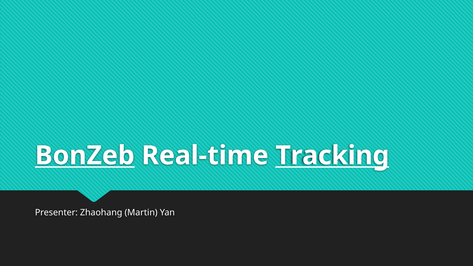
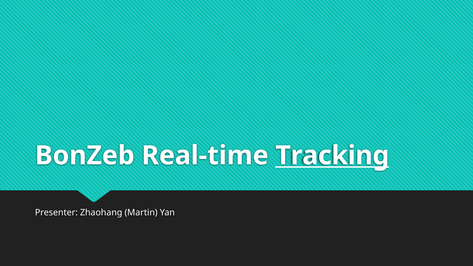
BonZeb underline: present -> none (85, 156)
